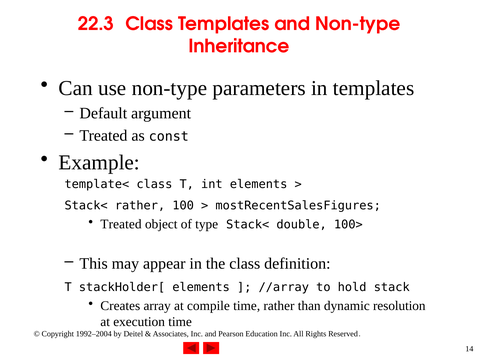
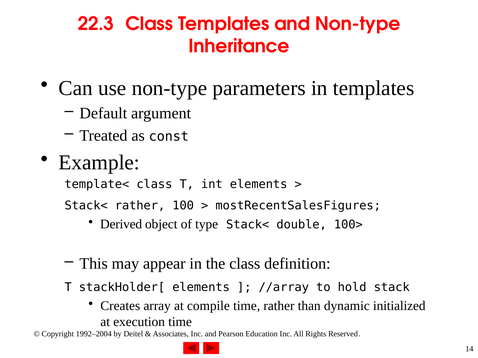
Treated: Treated -> Derived (121, 225)
resolution: resolution -> initialized (399, 306)
